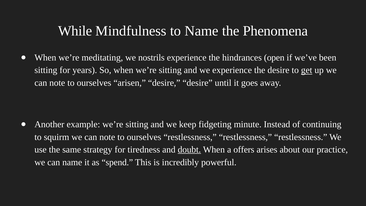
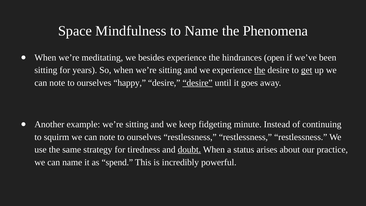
While: While -> Space (75, 31)
nostrils: nostrils -> besides (151, 58)
the underline: none -> present (260, 70)
arisen: arisen -> happy (130, 83)
desire underline: none -> present (198, 83)
offers: offers -> status (244, 150)
